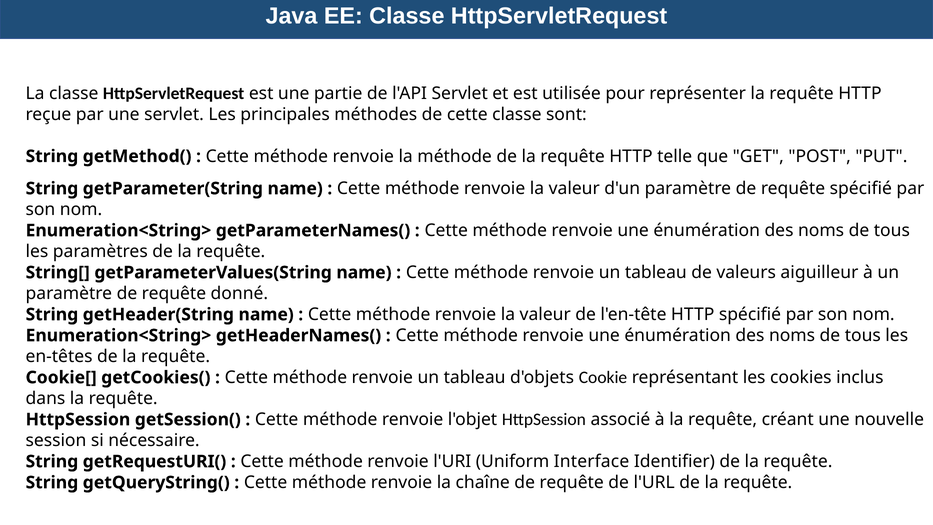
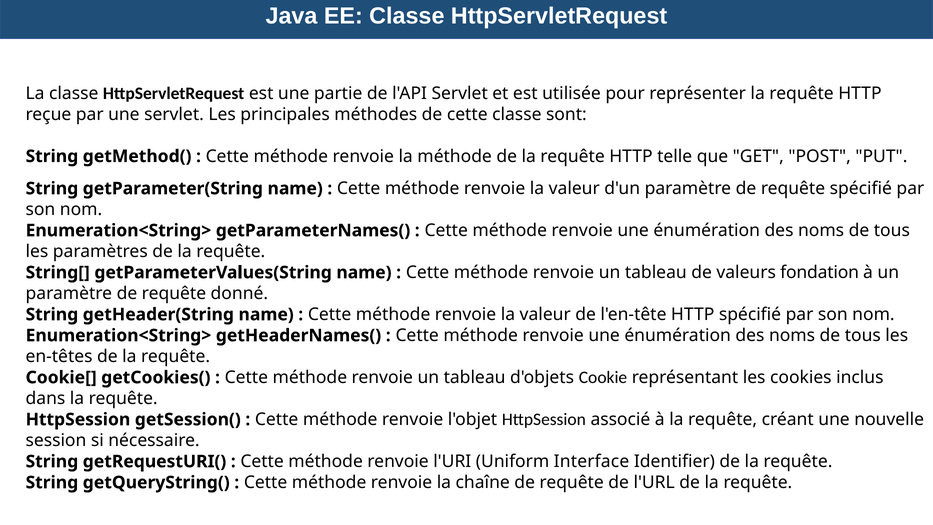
aiguilleur: aiguilleur -> fondation (820, 272)
